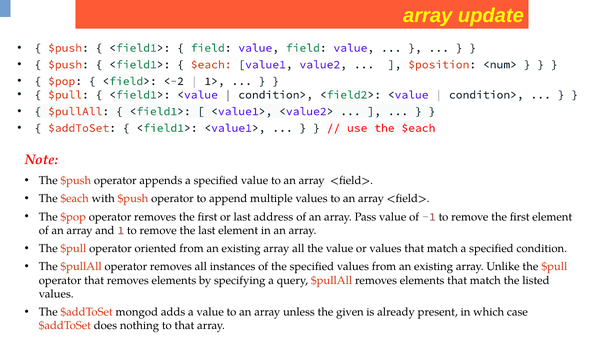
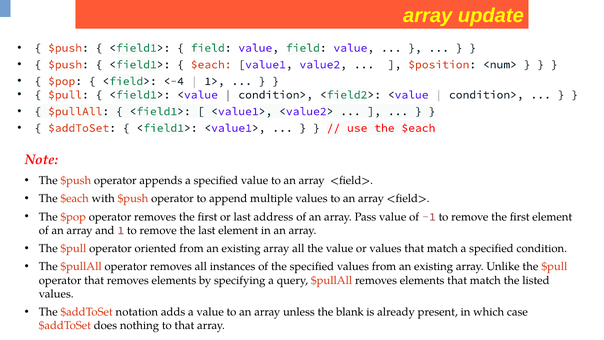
<-2: <-2 -> <-4 (174, 81)
mongod: mongod -> notation (137, 312)
given: given -> blank (350, 312)
